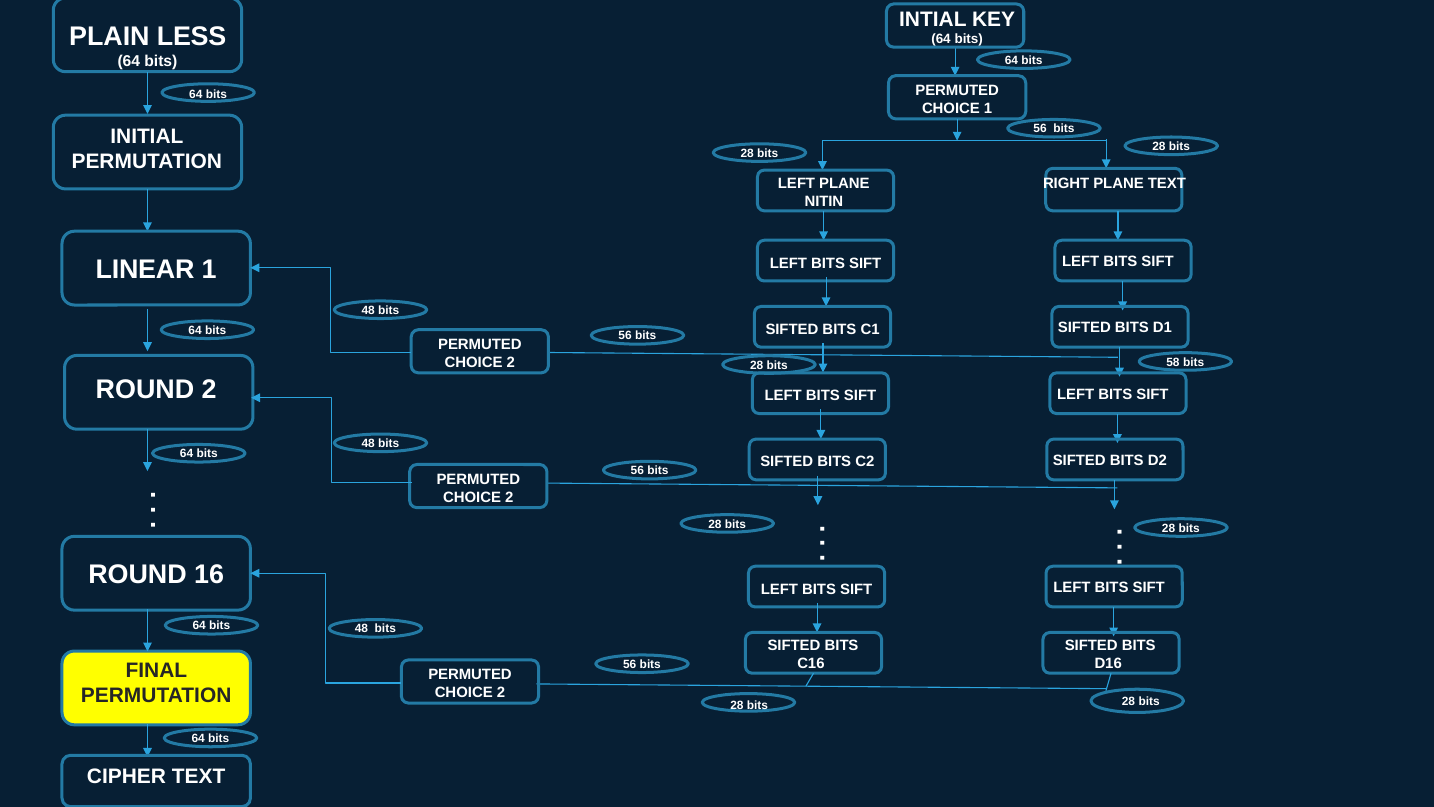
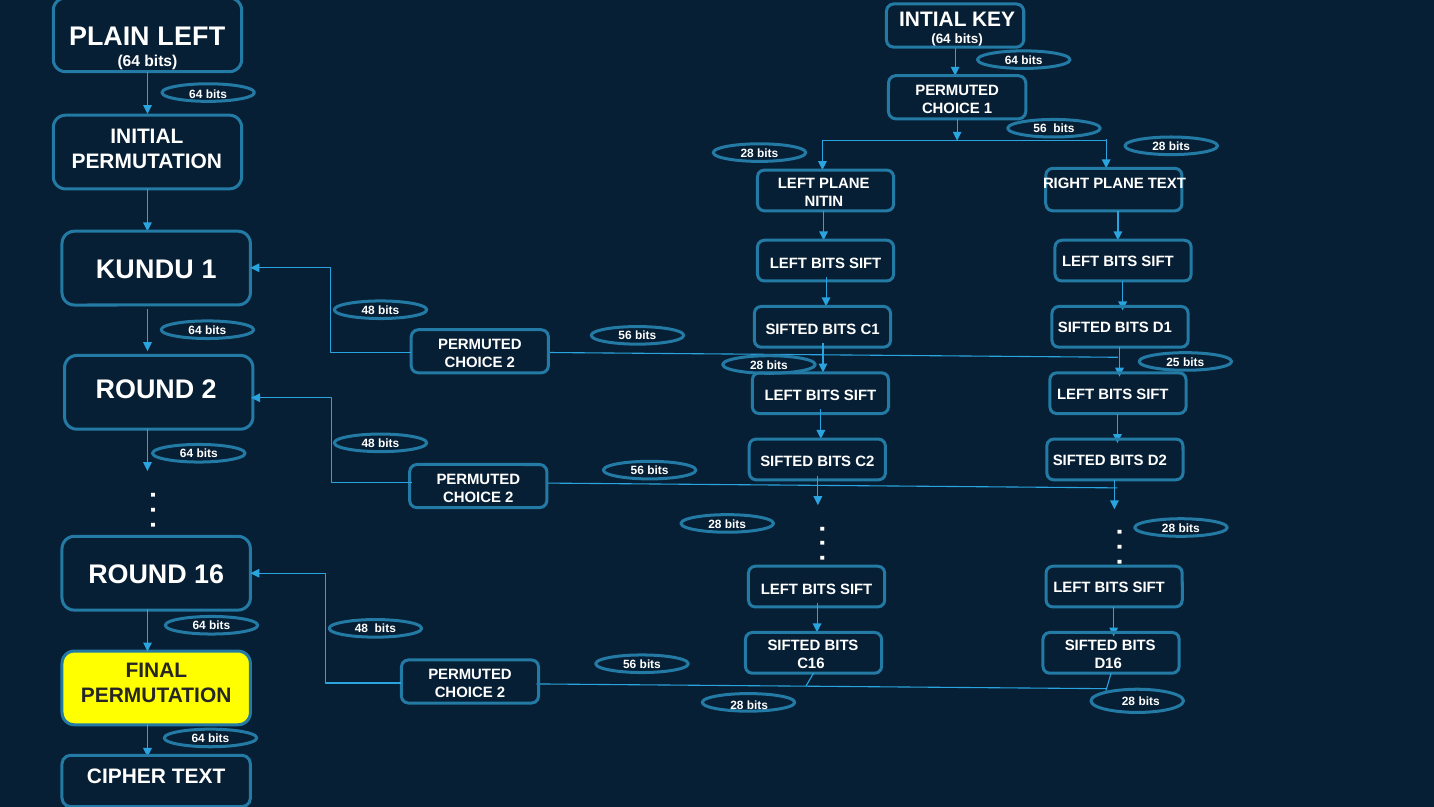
PLAIN LESS: LESS -> LEFT (191, 36)
LINEAR: LINEAR -> KUNDU (145, 270)
58: 58 -> 25 (1173, 362)
